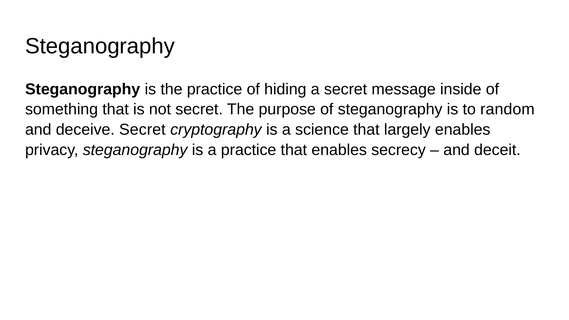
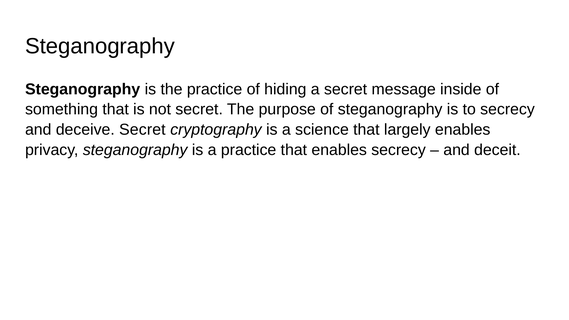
to random: random -> secrecy (508, 109)
